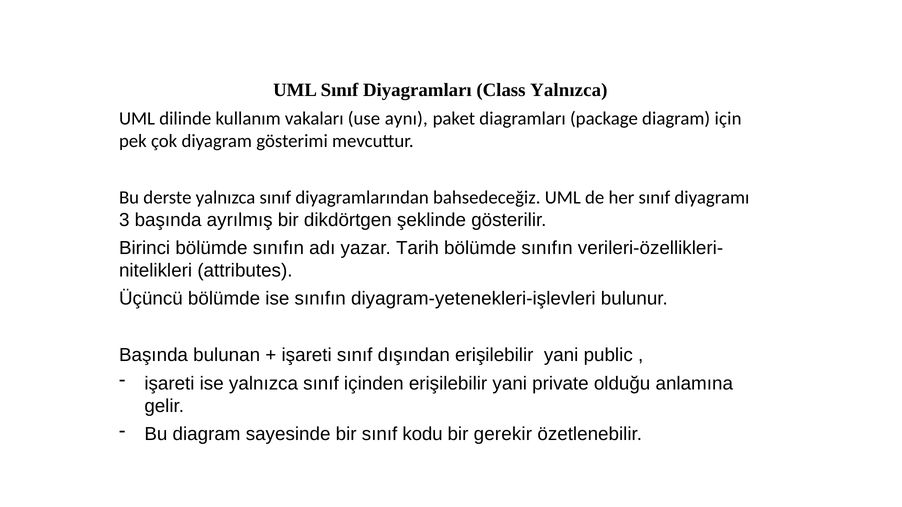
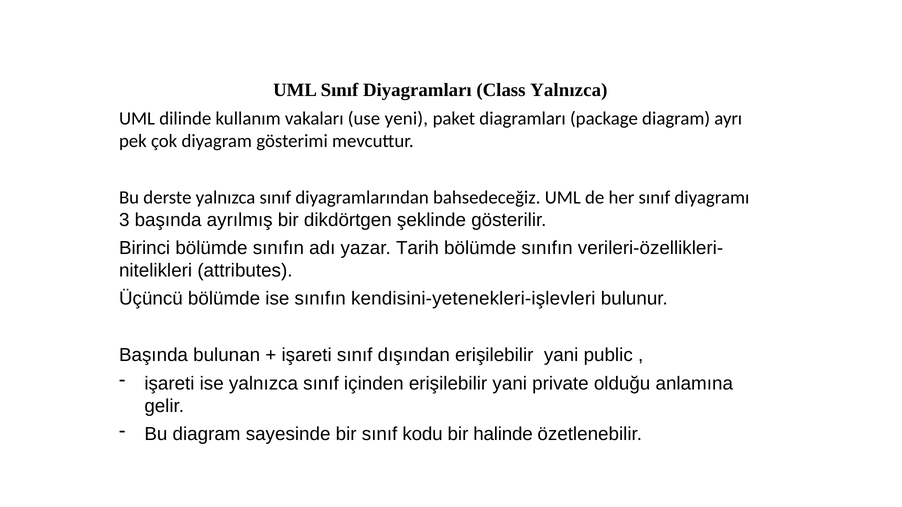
aynı: aynı -> yeni (406, 118)
için: için -> ayrı (728, 118)
diyagram-yetenekleri-işlevleri: diyagram-yetenekleri-işlevleri -> kendisini-yetenekleri-işlevleri (473, 299)
gerekir: gerekir -> halinde (503, 434)
